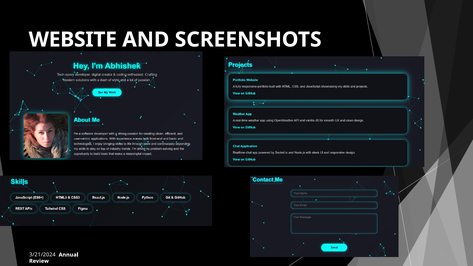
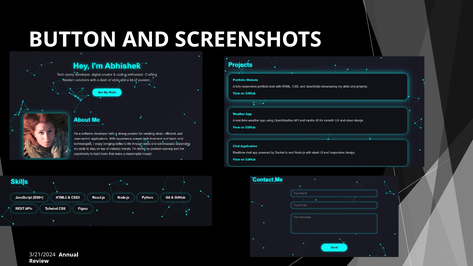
WEBSITE: WEBSITE -> BUTTON (73, 40)
